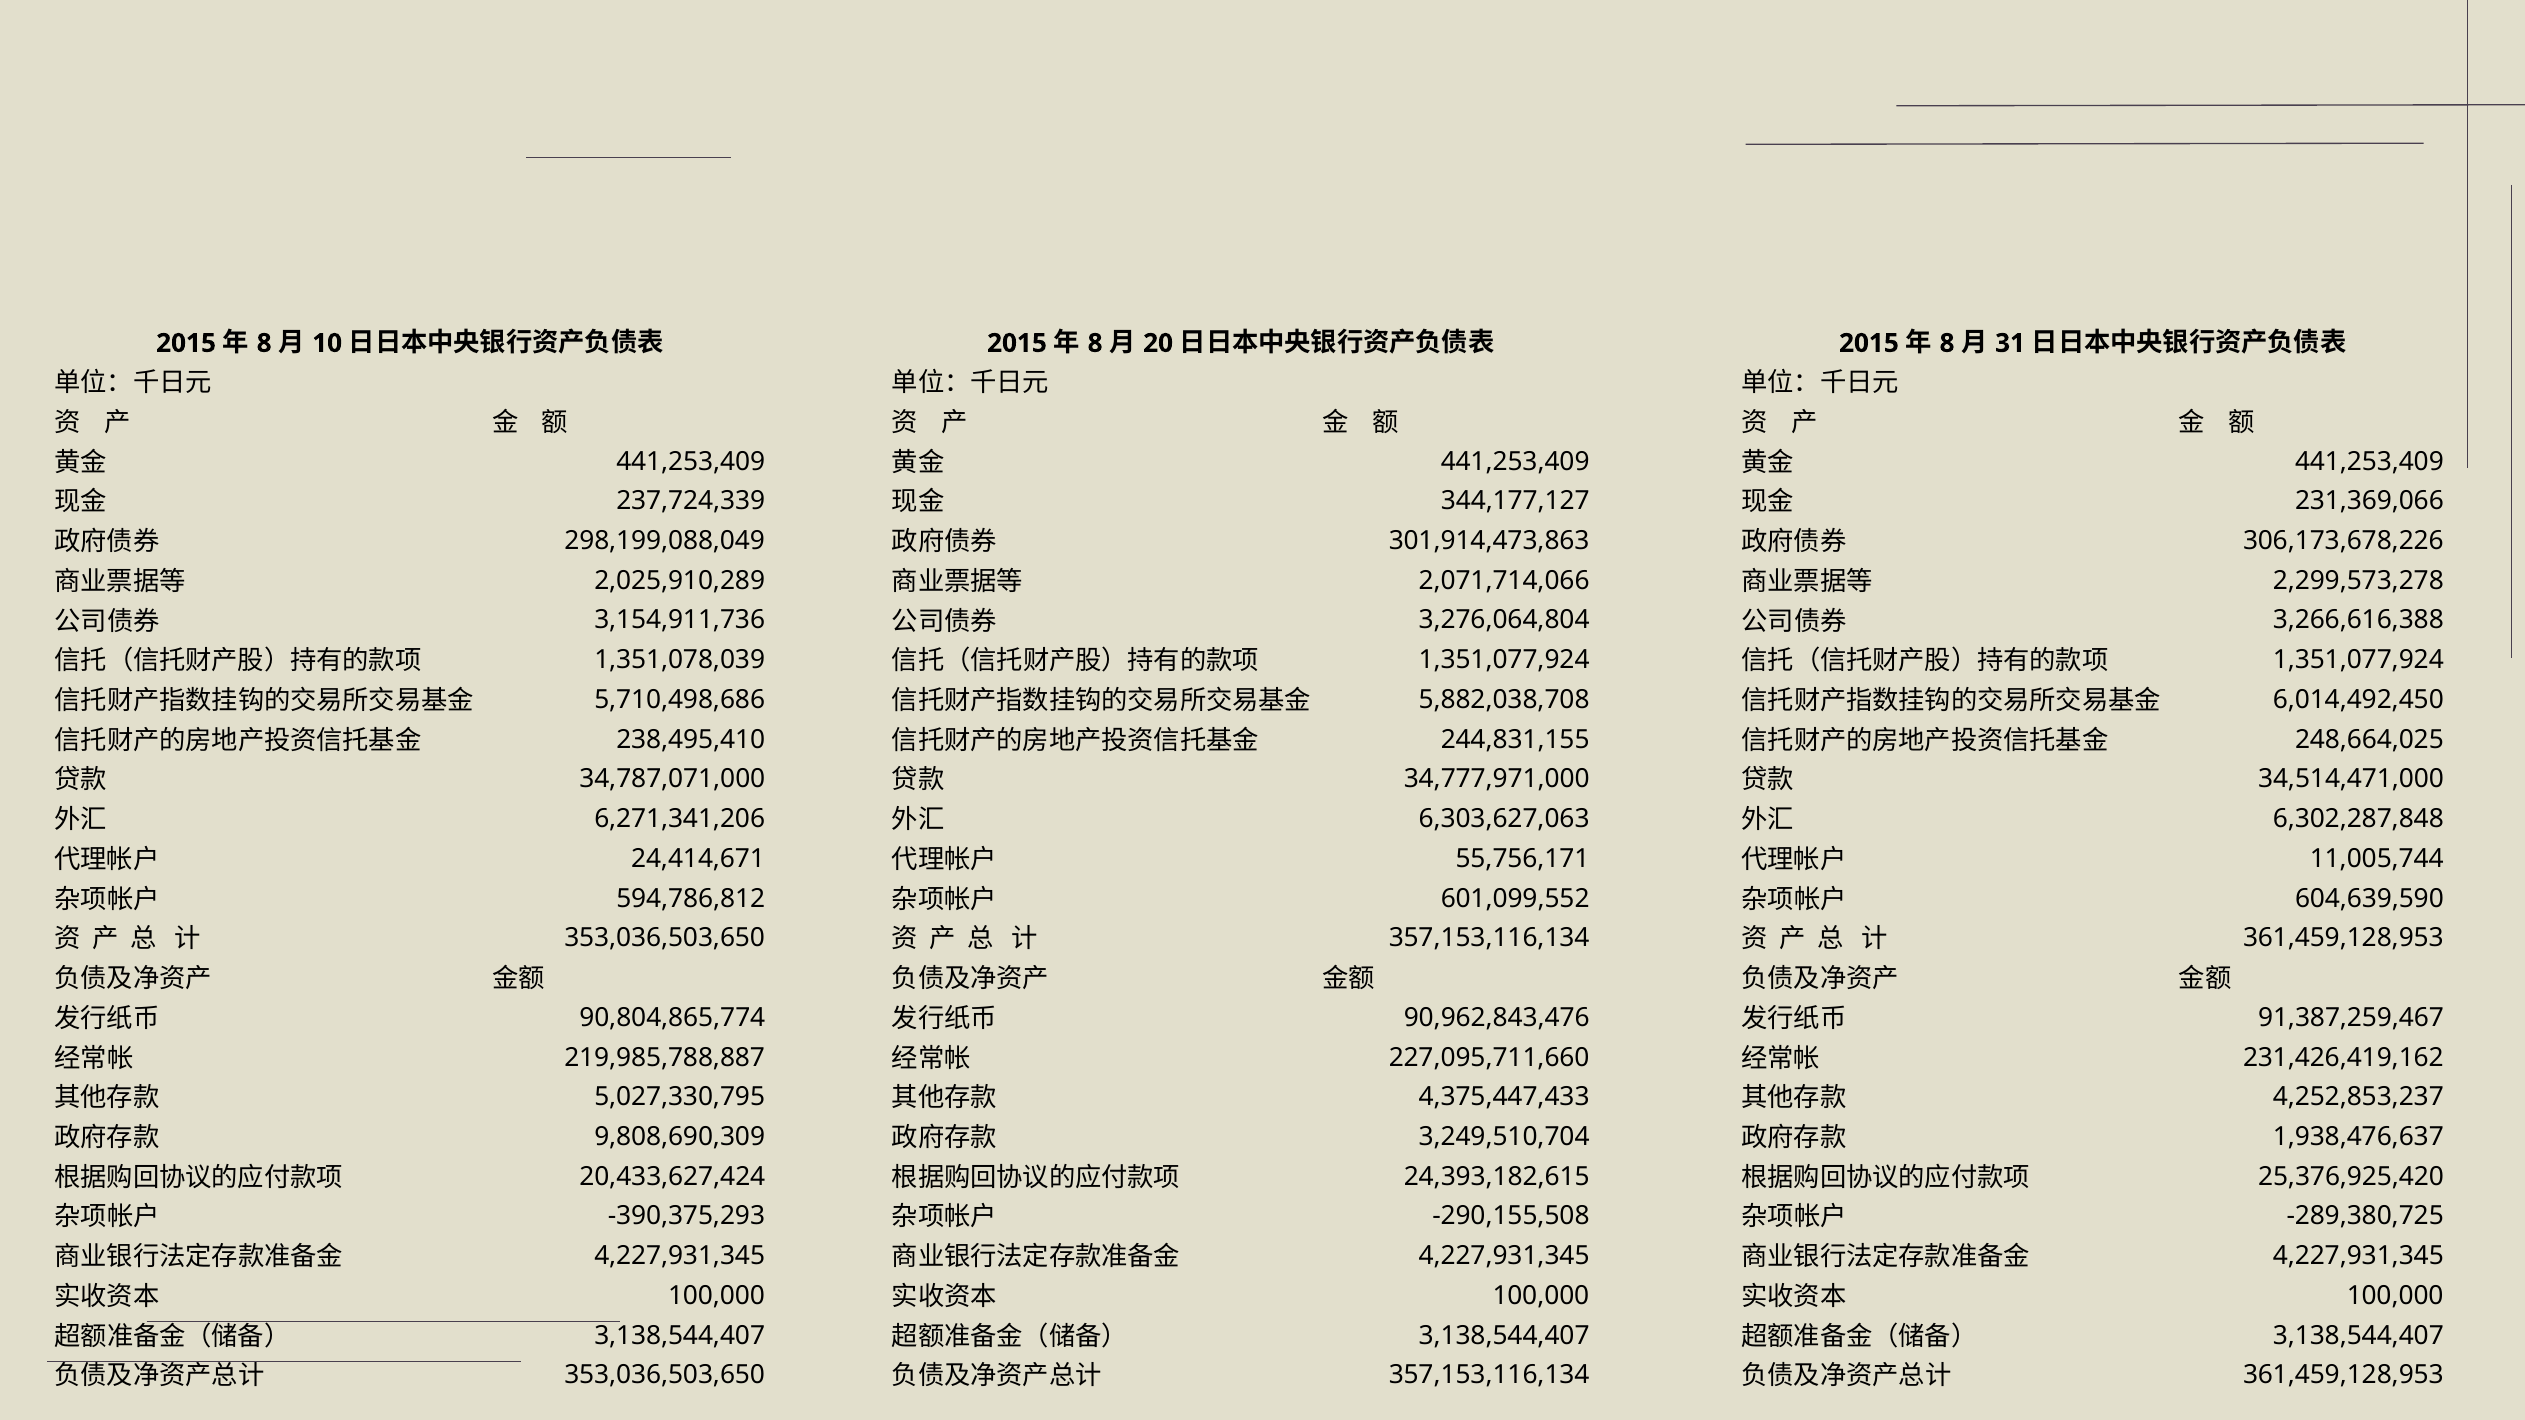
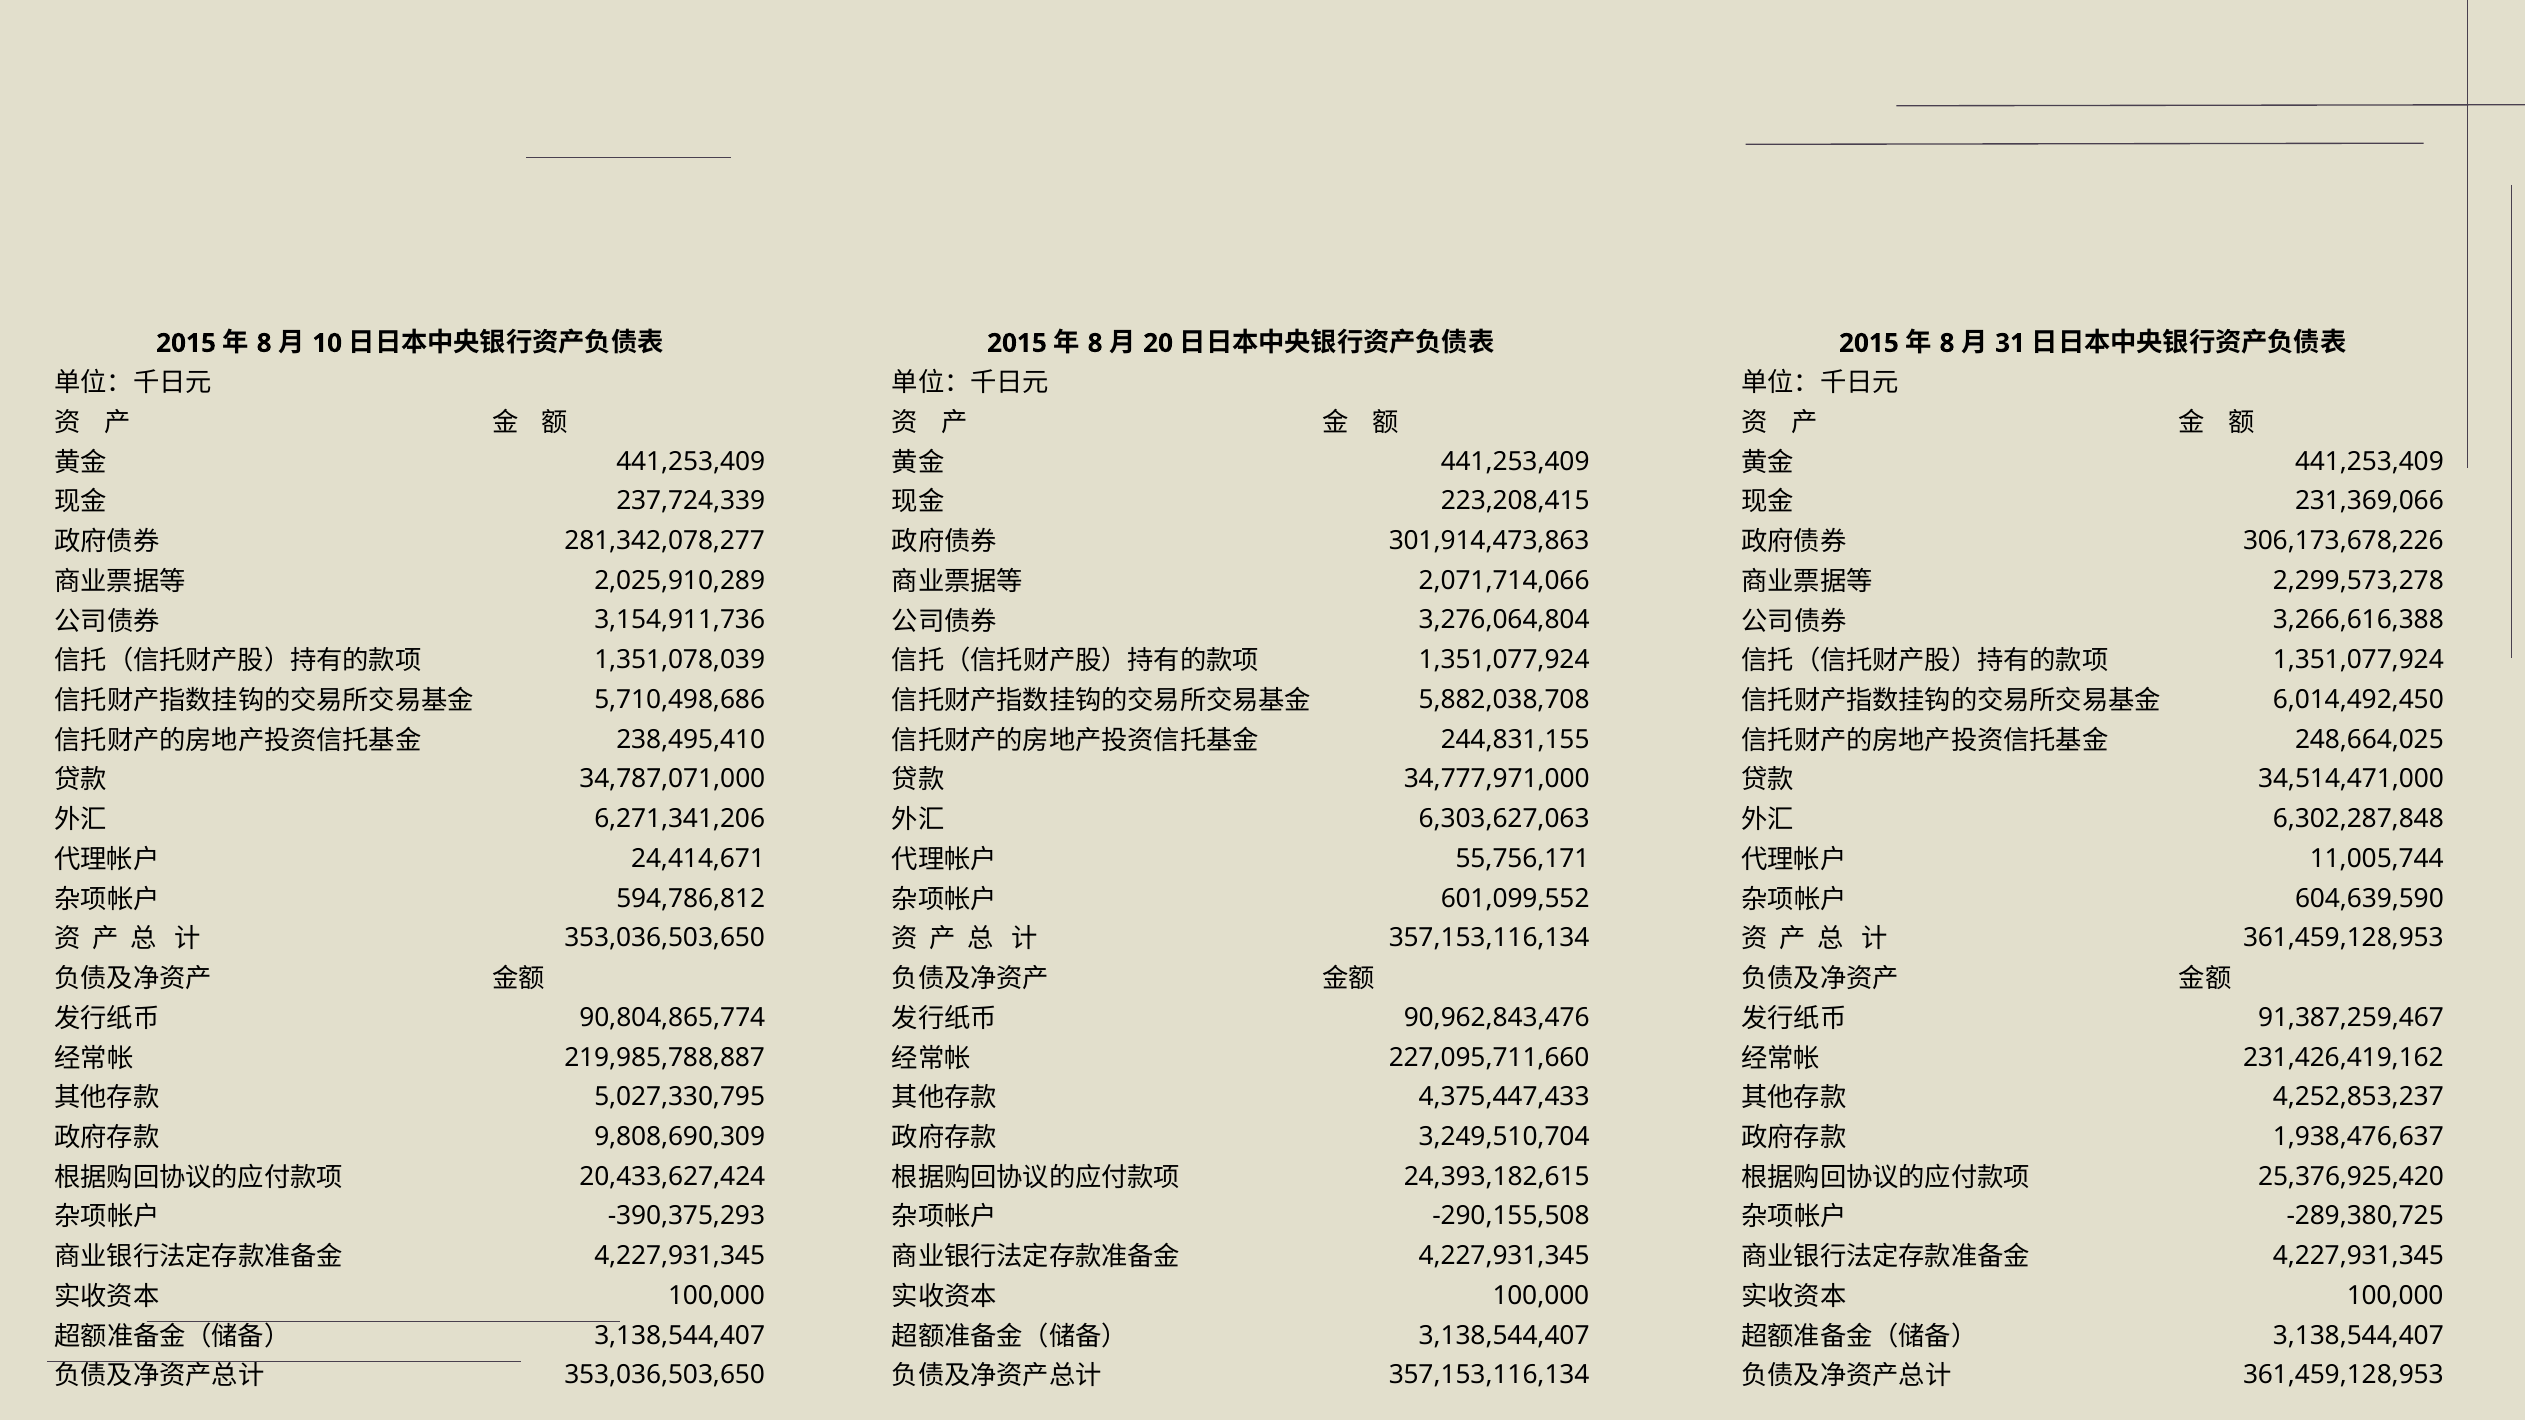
344,177,127: 344,177,127 -> 223,208,415 (1515, 501)
298,199,088,049: 298,199,088,049 -> 281,342,078,277 (665, 541)
